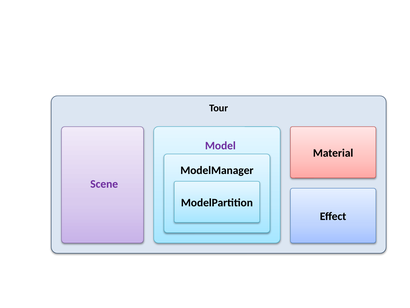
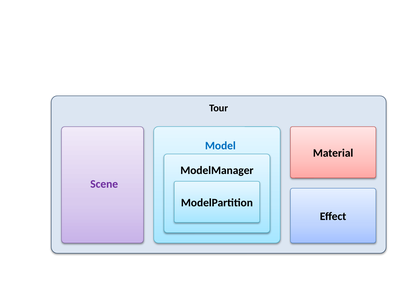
Model colour: purple -> blue (220, 145)
